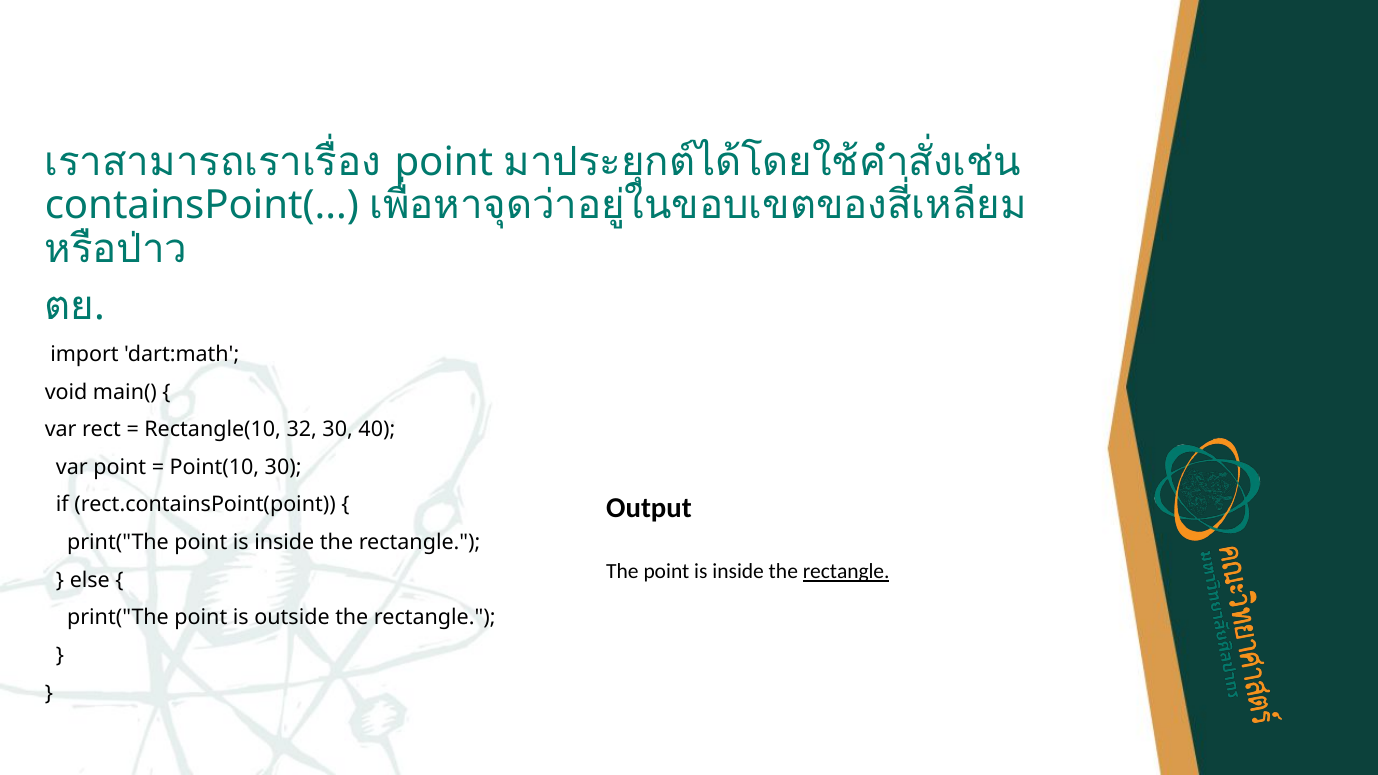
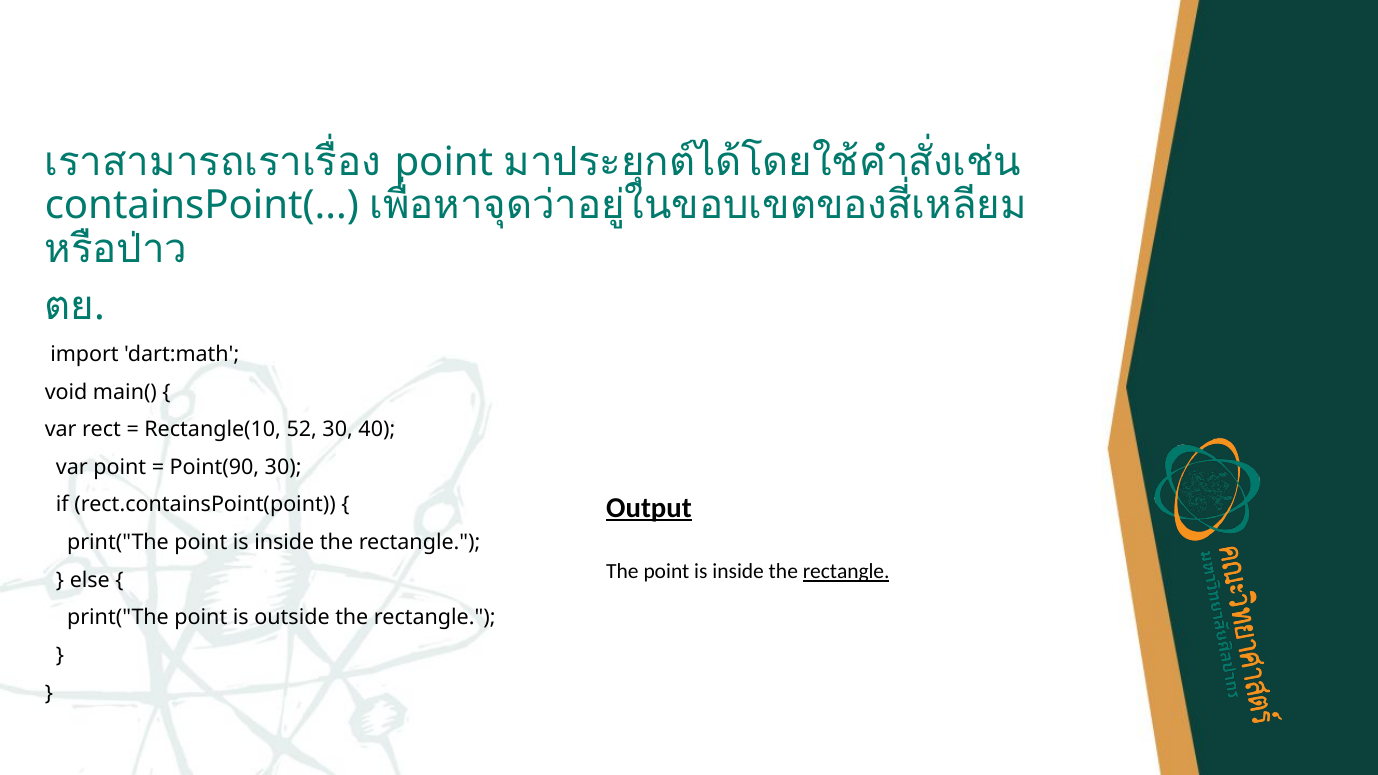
32: 32 -> 52 (302, 430)
Point(10: Point(10 -> Point(90 (214, 467)
Output underline: none -> present (649, 508)
